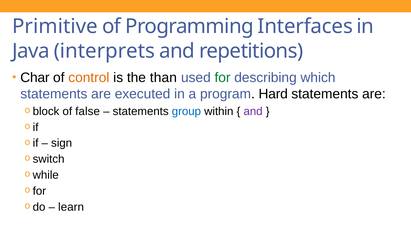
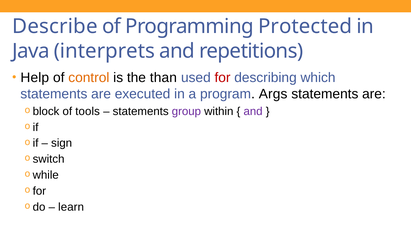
Primitive: Primitive -> Describe (55, 26)
Interfaces: Interfaces -> Protected (305, 26)
Char: Char -> Help (35, 78)
for colour: green -> red (223, 78)
Hard: Hard -> Args (273, 94)
false: false -> tools (88, 111)
group colour: blue -> purple (186, 111)
